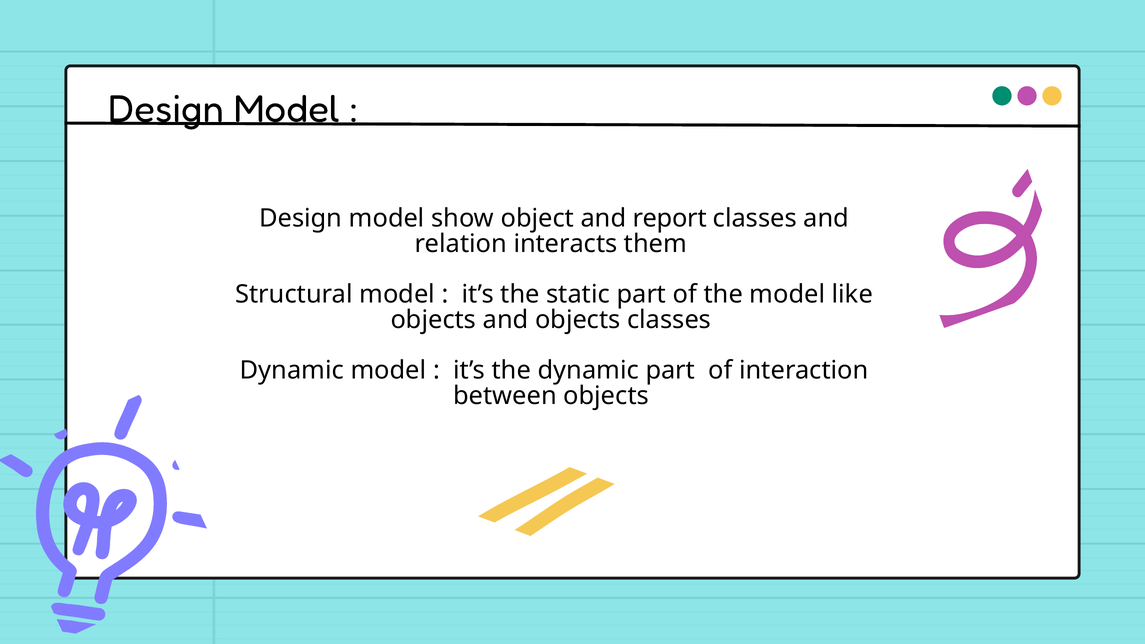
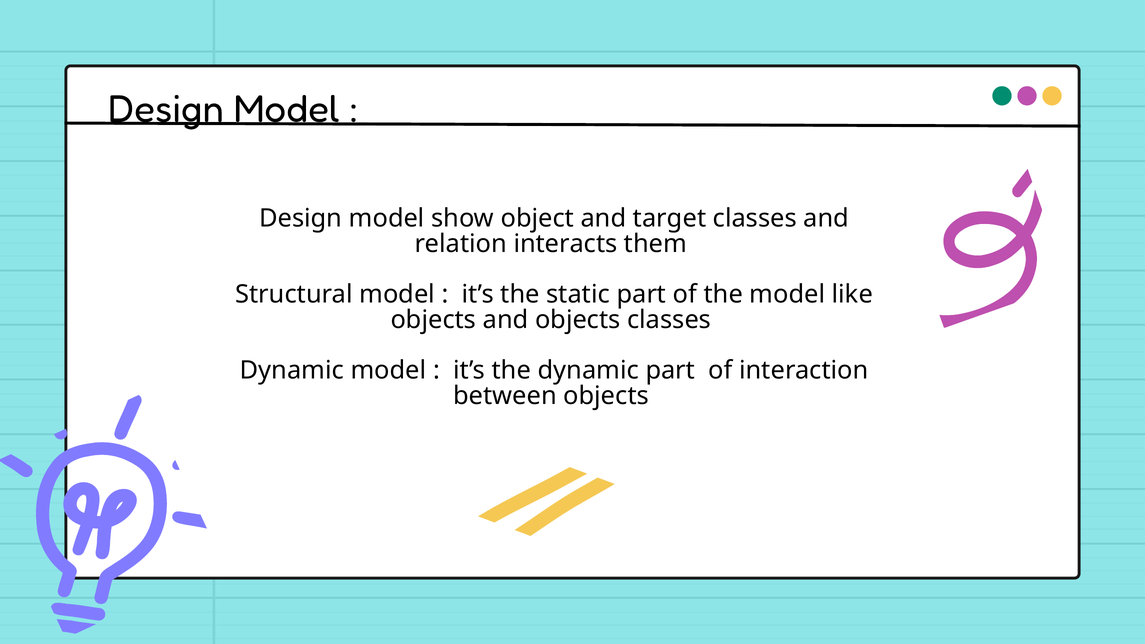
report: report -> target (670, 218)
